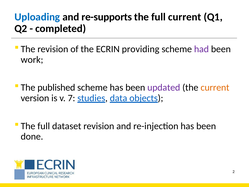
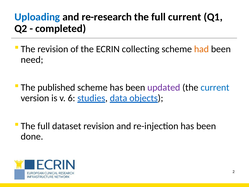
re-supports: re-supports -> re-research (107, 17)
providing: providing -> collecting (141, 49)
had colour: purple -> orange (201, 49)
work: work -> need (32, 60)
current colour: orange -> blue (215, 87)
7: 7 -> 6 (71, 98)
